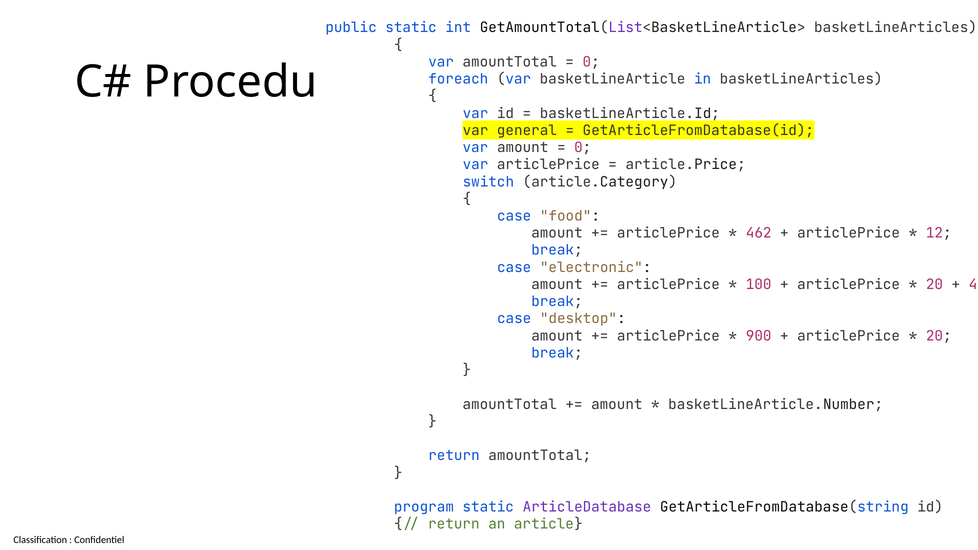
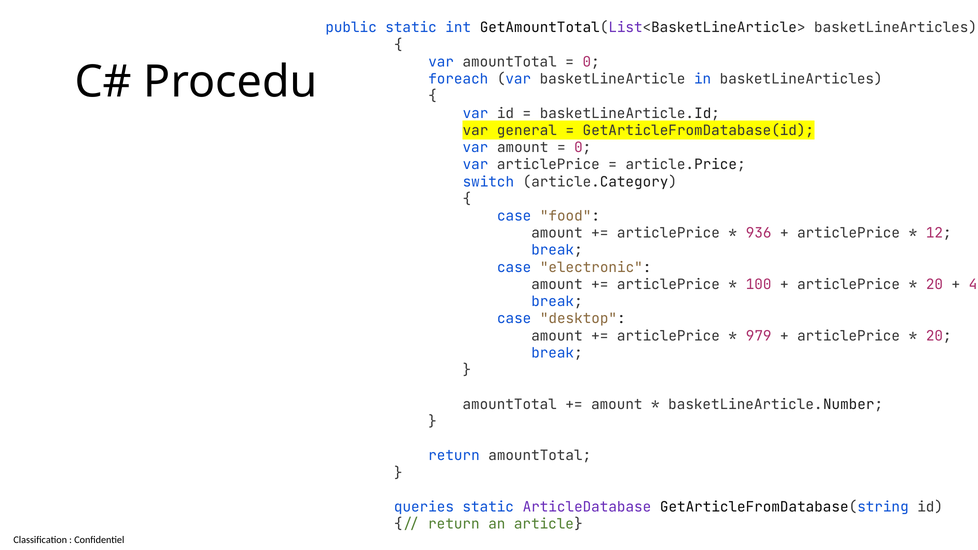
462: 462 -> 936 (759, 233)
900: 900 -> 979 (759, 336)
program: program -> queries (424, 507)
